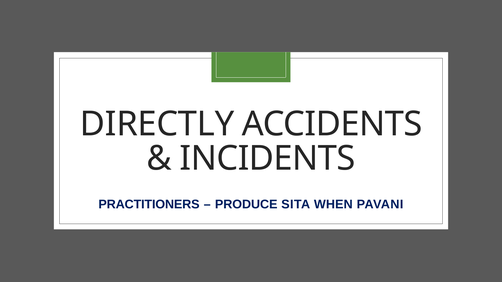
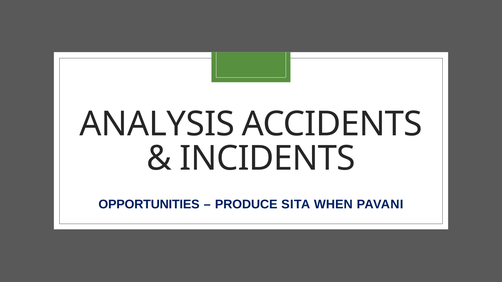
DIRECTLY: DIRECTLY -> ANALYSIS (157, 124)
PRACTITIONERS: PRACTITIONERS -> OPPORTUNITIES (149, 205)
